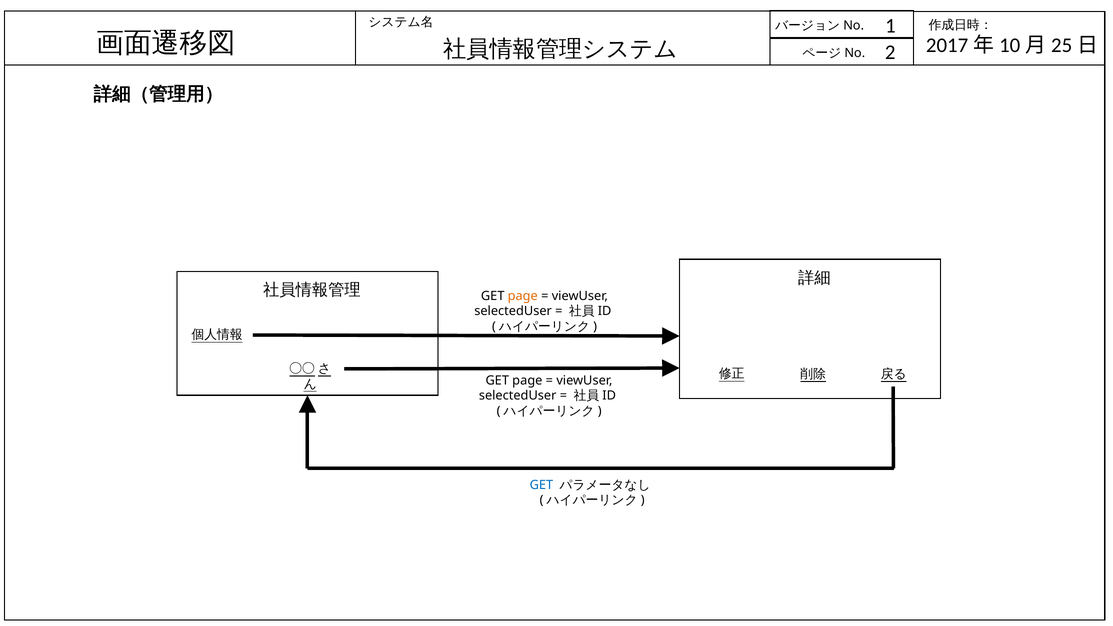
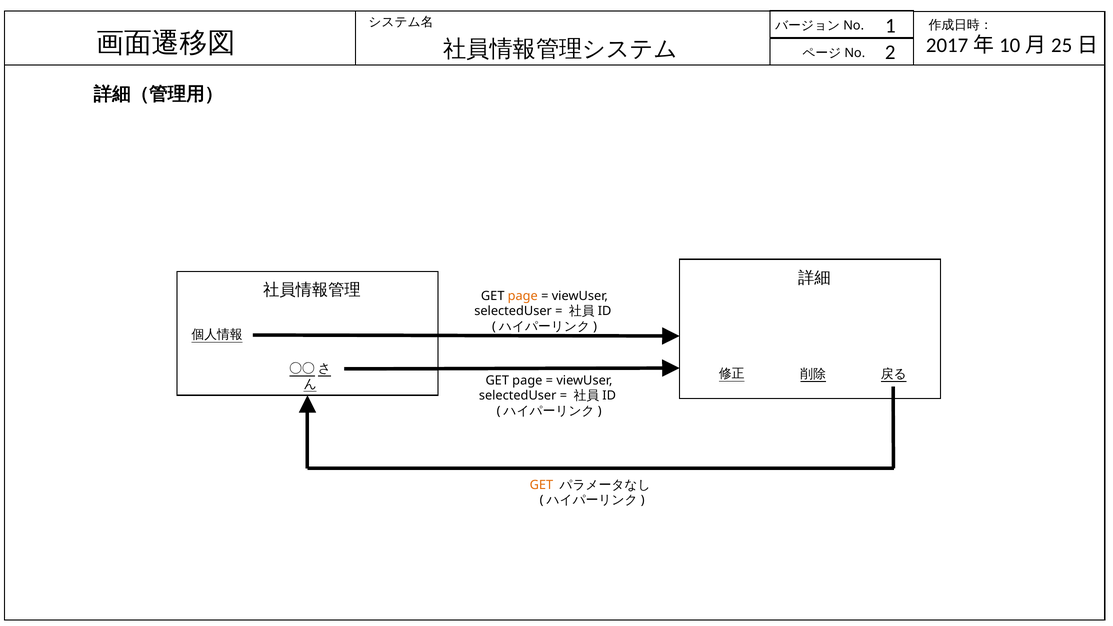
GET colour: blue -> orange (541, 485)
